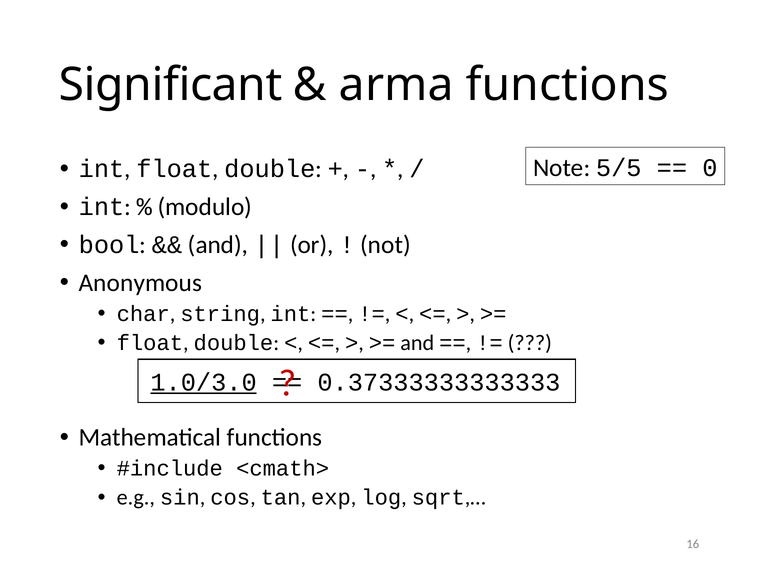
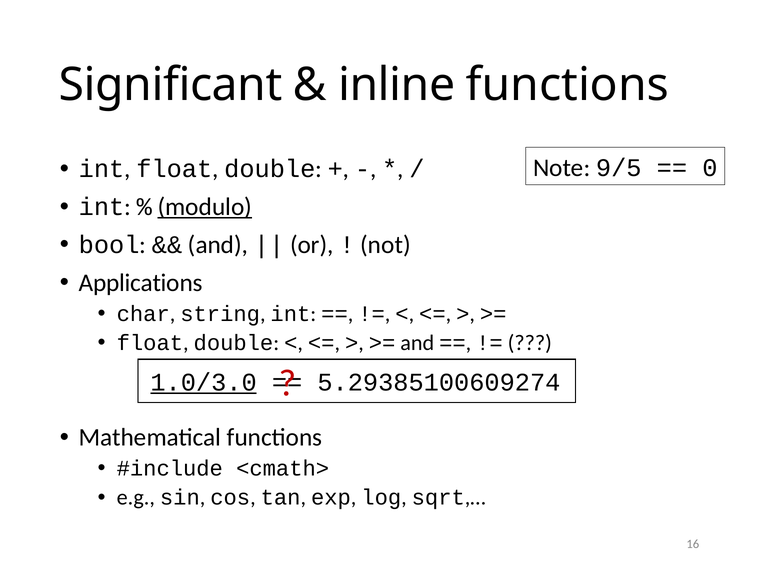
arma: arma -> inline (397, 85)
5/5: 5/5 -> 9/5 (619, 168)
modulo underline: none -> present (205, 207)
Anonymous: Anonymous -> Applications (141, 282)
0.37333333333333: 0.37333333333333 -> 5.29385100609274 (439, 382)
